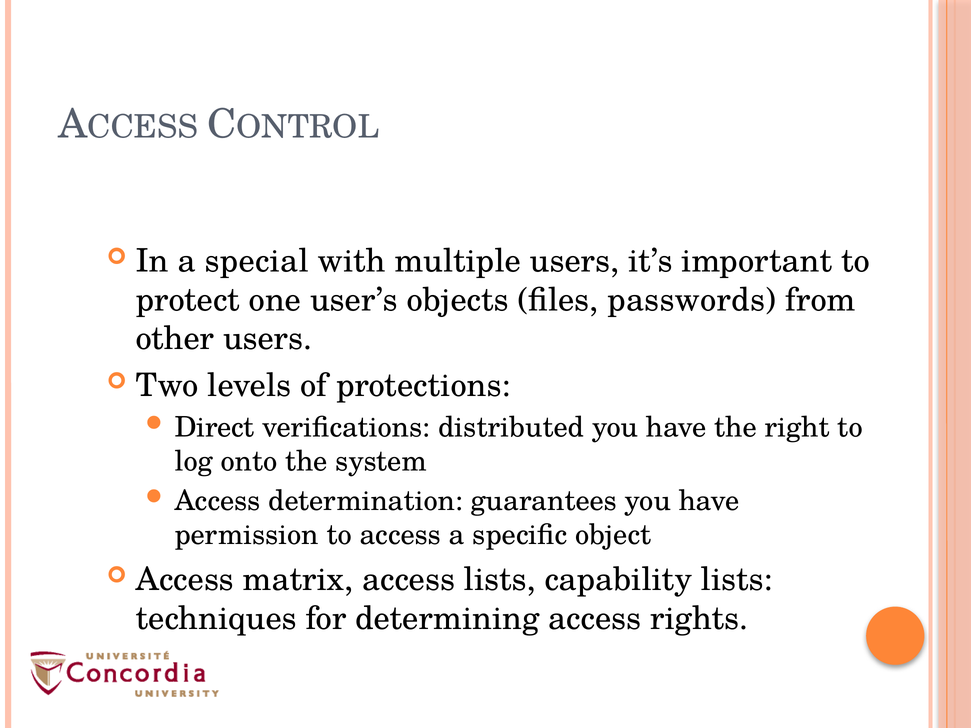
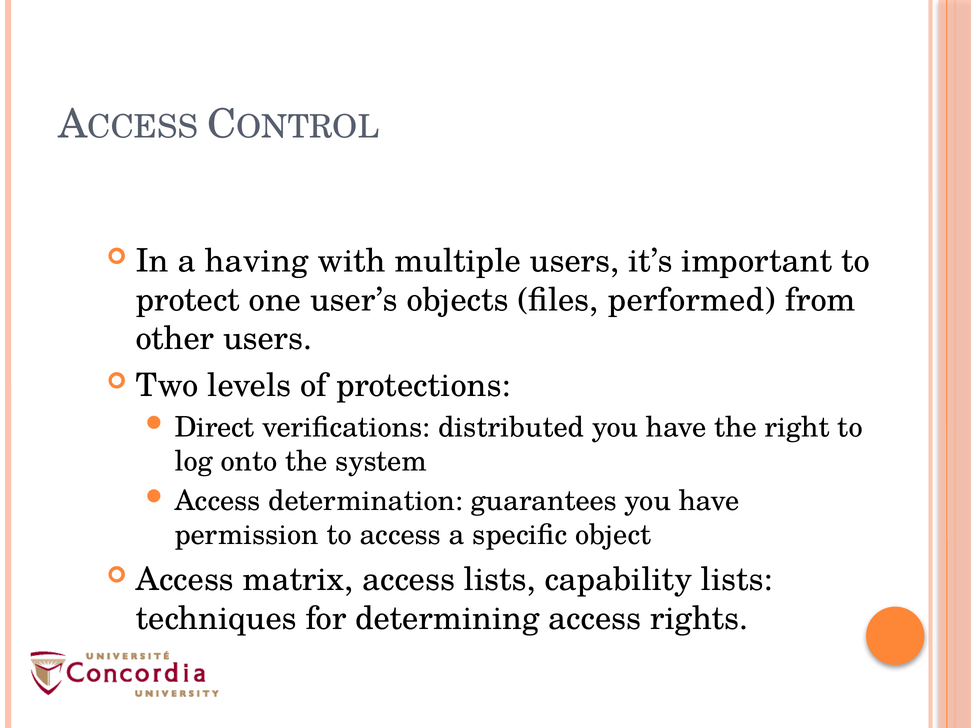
special: special -> having (257, 261)
passwords: passwords -> performed (692, 300)
